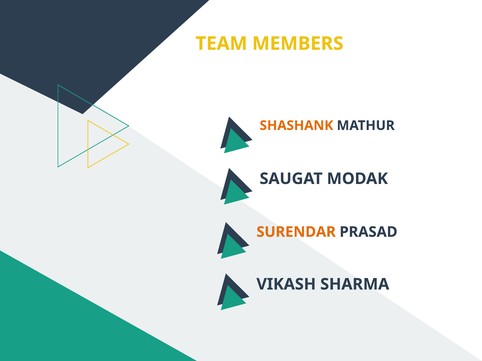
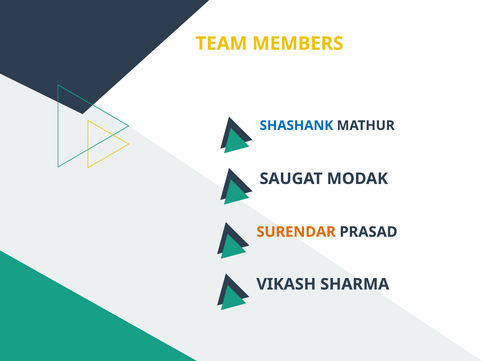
SHASHANK colour: orange -> blue (296, 126)
